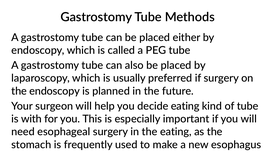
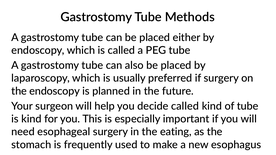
decide eating: eating -> called (185, 106)
is with: with -> kind (31, 119)
